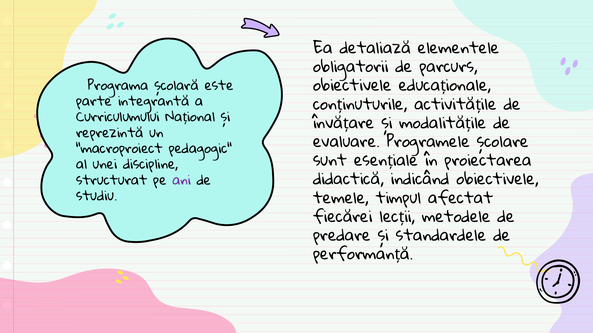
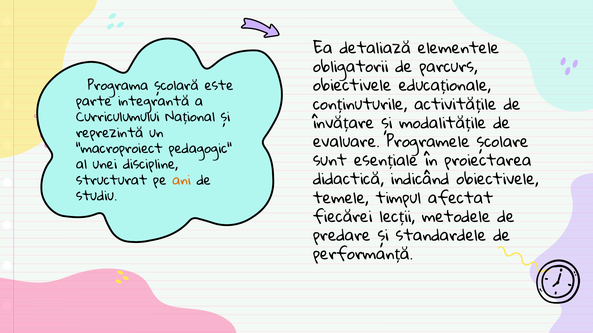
ani colour: purple -> orange (182, 181)
